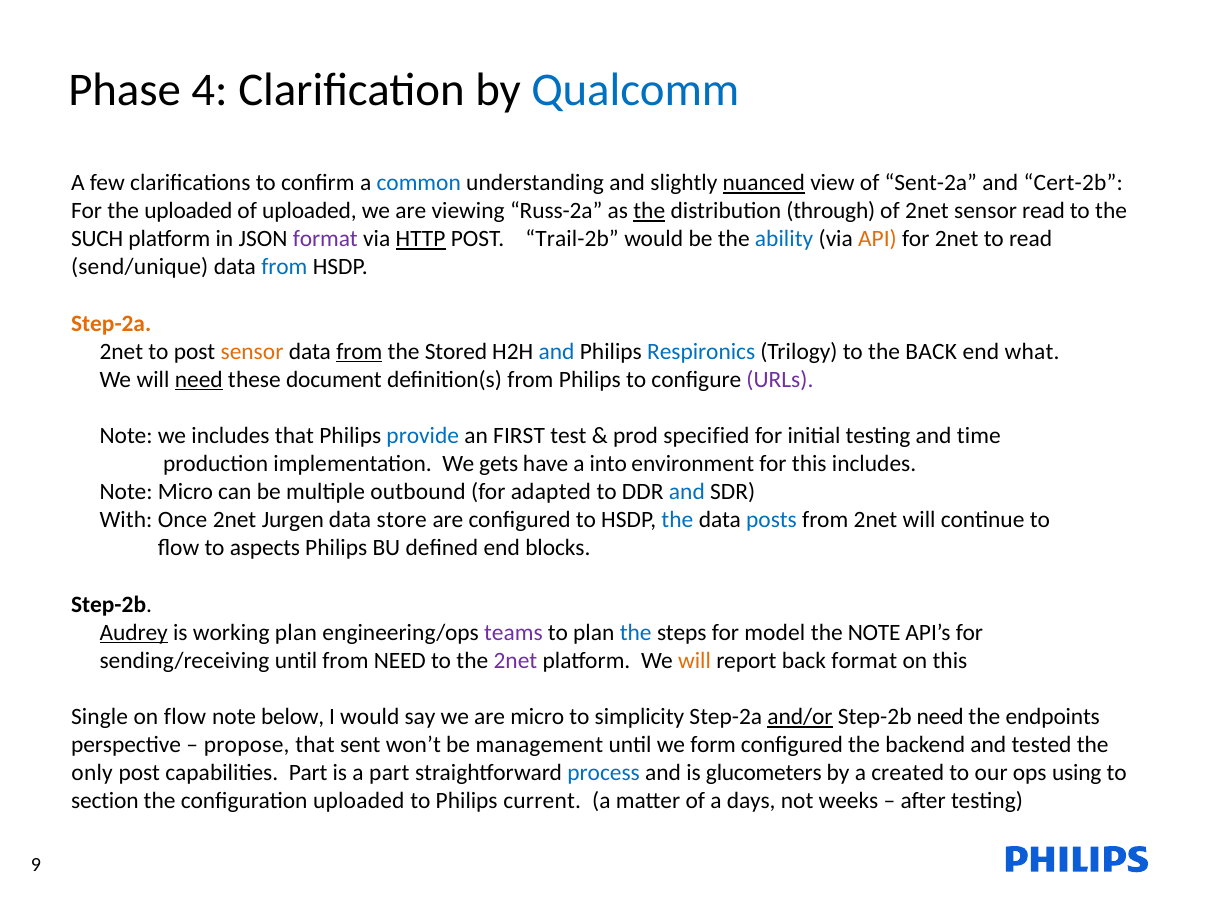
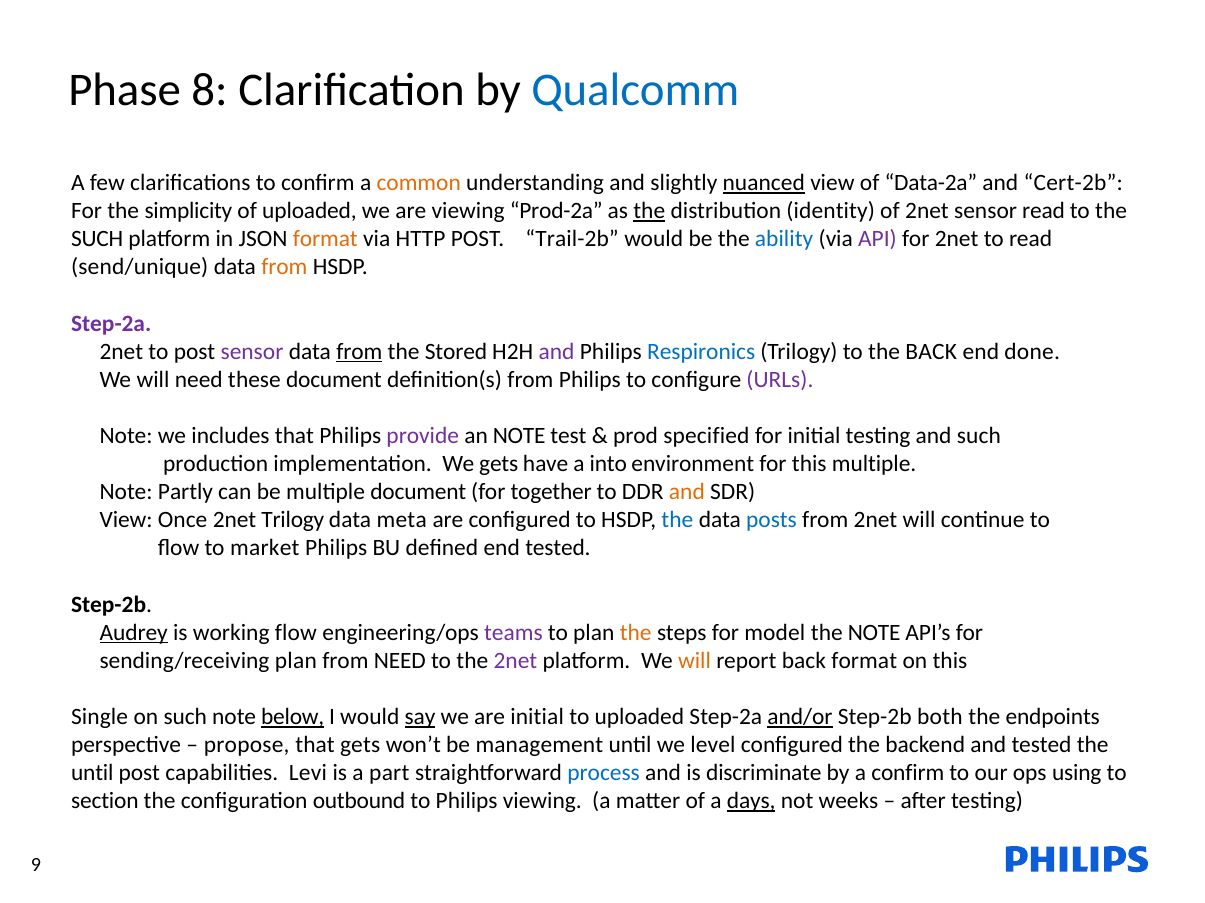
4: 4 -> 8 (210, 91)
common colour: blue -> orange (419, 183)
Sent-2a: Sent-2a -> Data-2a (931, 183)
the uploaded: uploaded -> simplicity (188, 211)
Russ-2a: Russ-2a -> Prod-2a (556, 211)
through: through -> identity (831, 211)
format colour: purple -> orange (325, 239)
HTTP underline: present -> none (420, 239)
API colour: orange -> purple (878, 239)
from colour: blue -> orange (284, 267)
Step-2a colour: orange -> purple (111, 324)
sensor colour: orange -> purple (252, 352)
and colour: blue -> purple (557, 352)
what: what -> done (1032, 352)
need underline: present -> none (199, 380)
provide colour: blue -> purple (423, 436)
an FIRST: FIRST -> NOTE (519, 436)
and time: time -> such (979, 436)
this includes: includes -> multiple (874, 464)
Note Micro: Micro -> Partly (185, 492)
multiple outbound: outbound -> document (418, 492)
adapted: adapted -> together (551, 492)
and colour: blue -> orange (687, 492)
With: With -> View (126, 520)
2net Jurgen: Jurgen -> Trilogy (293, 520)
store: store -> meta (402, 520)
aspects: aspects -> market (265, 549)
end blocks: blocks -> tested (558, 549)
working plan: plan -> flow (296, 633)
the colour: blue -> orange (636, 633)
sending/receiving until: until -> plan (296, 661)
on flow: flow -> such (185, 717)
below underline: none -> present (293, 717)
say underline: none -> present (420, 717)
are micro: micro -> initial (537, 717)
to simplicity: simplicity -> uploaded (639, 717)
Step-2b need: need -> both (940, 717)
that sent: sent -> gets (360, 746)
form: form -> level (713, 746)
only: only -> until (92, 774)
capabilities Part: Part -> Levi (308, 774)
glucometers: glucometers -> discriminate (764, 774)
a created: created -> confirm (908, 774)
configuration uploaded: uploaded -> outbound (359, 802)
Philips current: current -> viewing (542, 802)
days underline: none -> present (751, 802)
